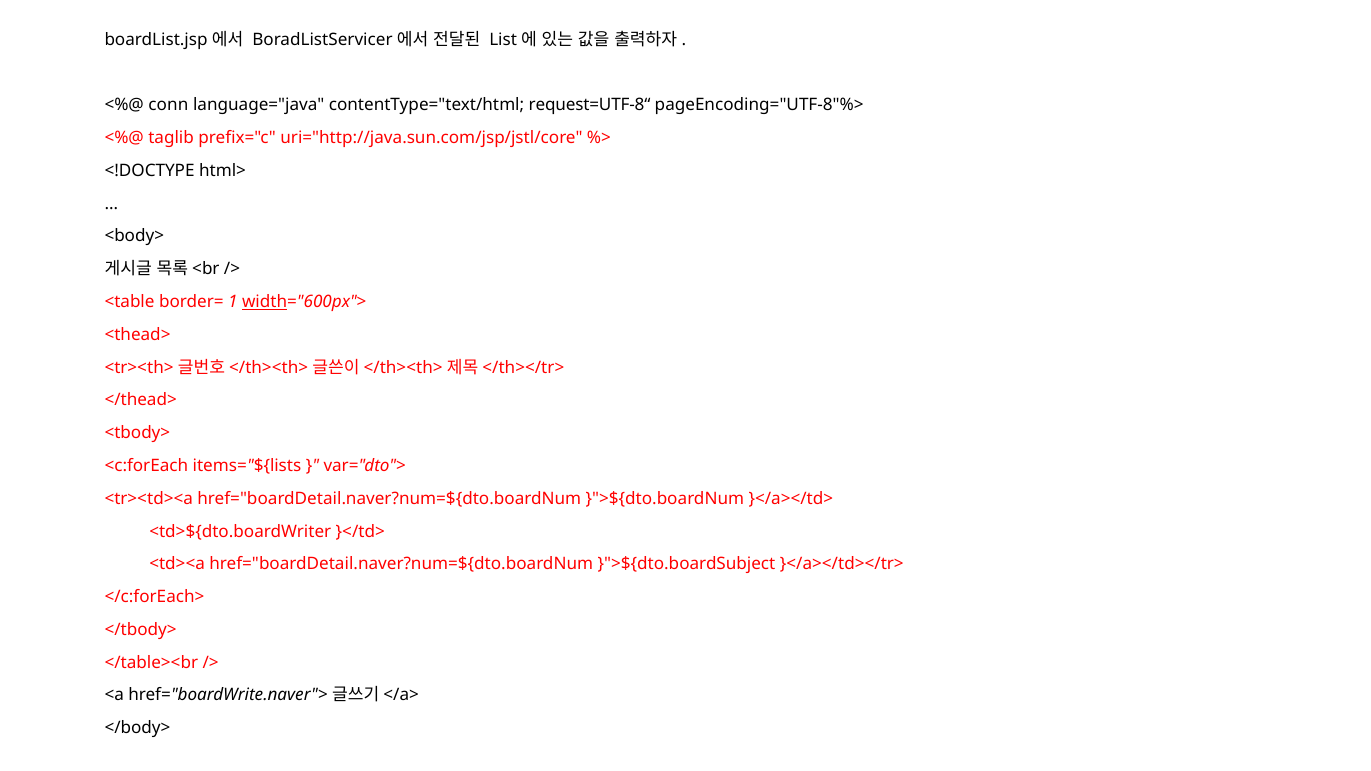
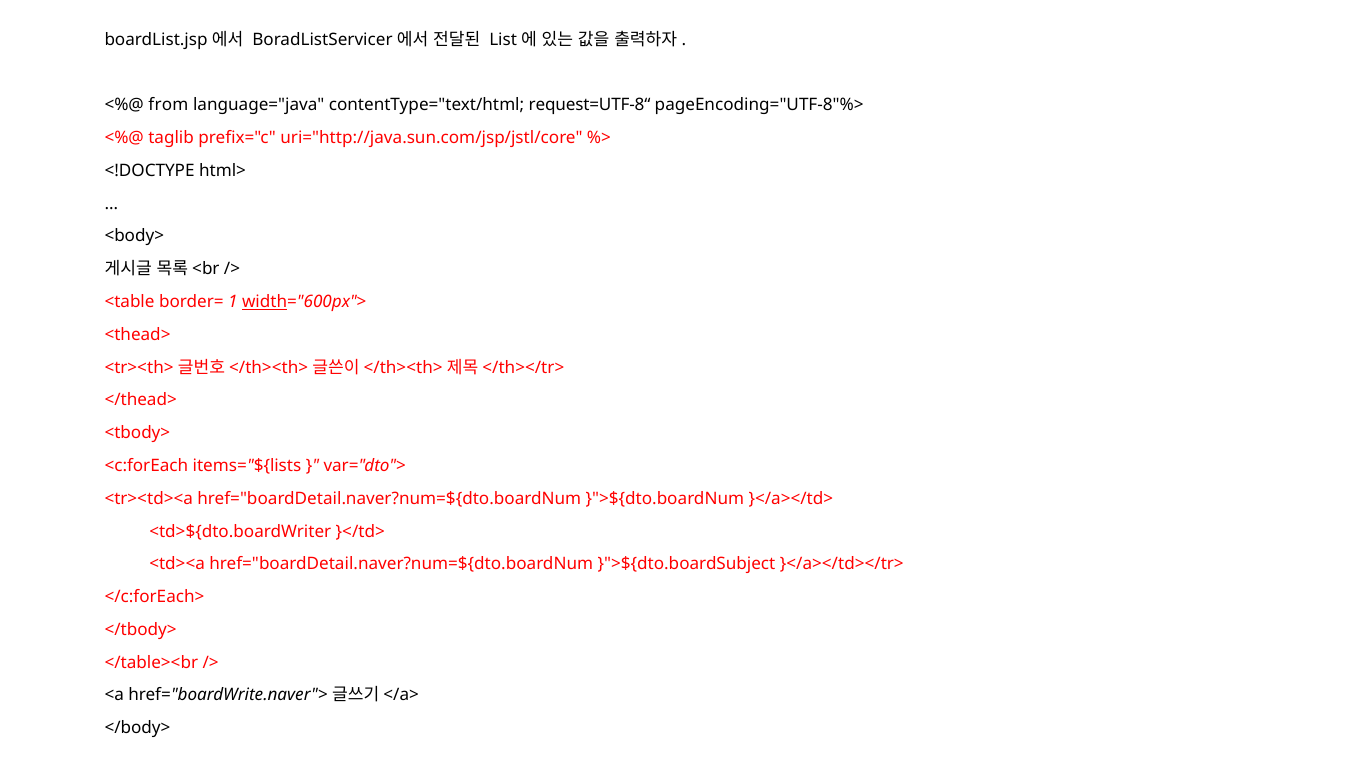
conn: conn -> from (168, 105)
